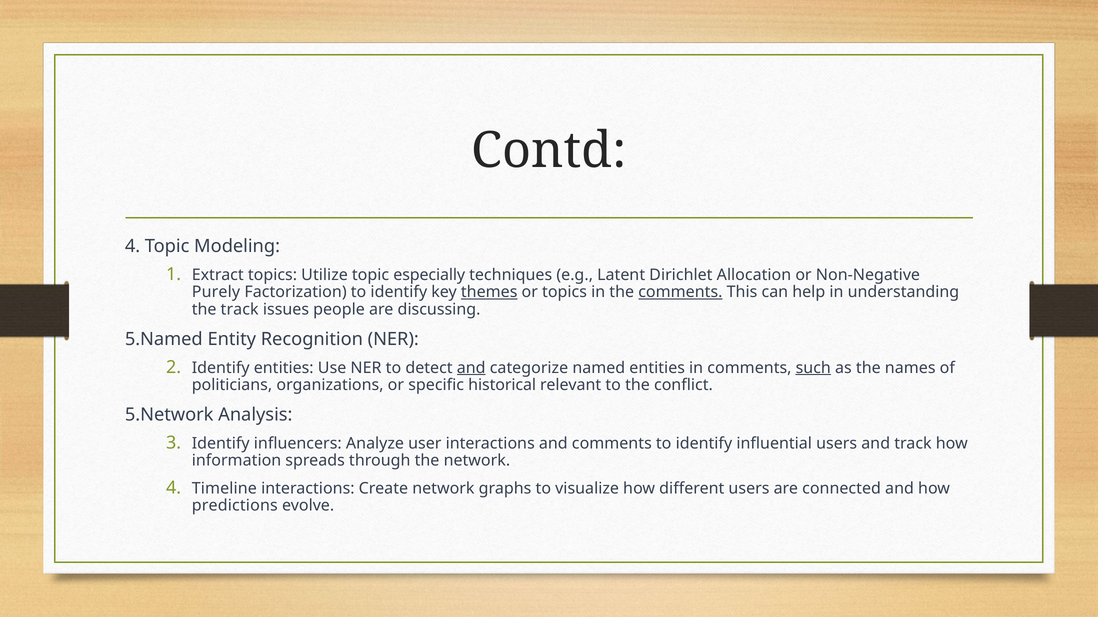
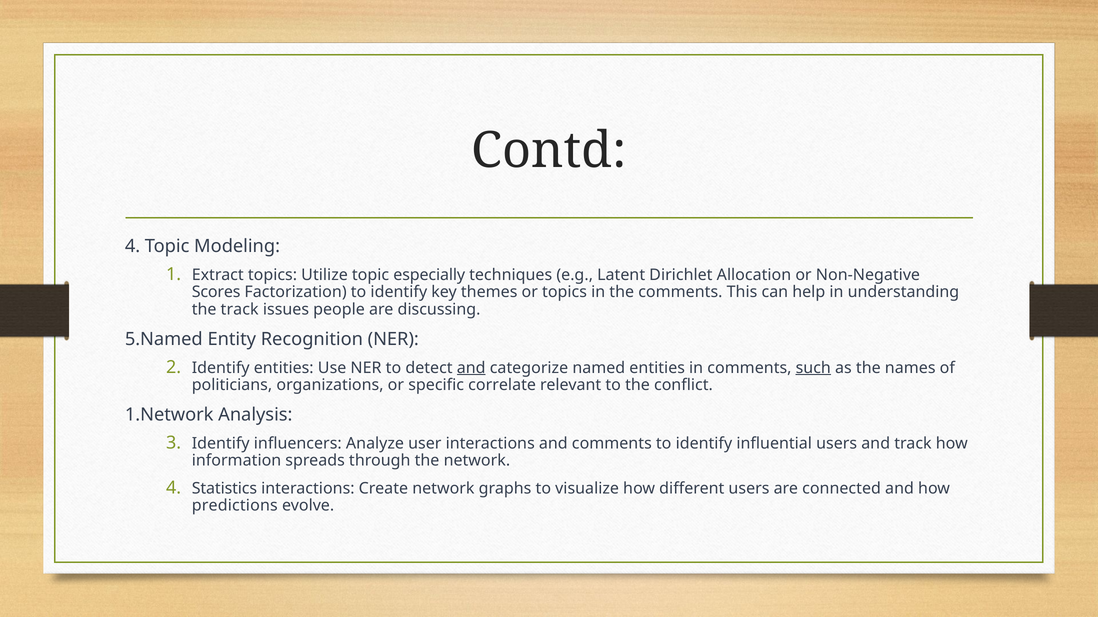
Purely: Purely -> Scores (216, 292)
themes underline: present -> none (489, 292)
comments underline: present -> none (680, 292)
historical: historical -> correlate (502, 385)
5.Network: 5.Network -> 1.Network (169, 415)
Timeline: Timeline -> Statistics (224, 489)
